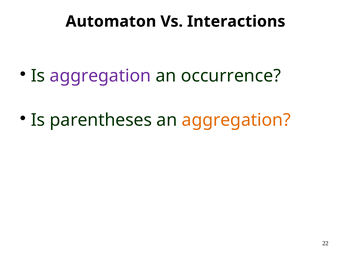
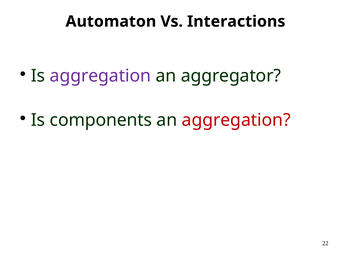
occurrence: occurrence -> aggregator (231, 76)
parentheses: parentheses -> components (101, 120)
aggregation colour: orange -> red (236, 120)
